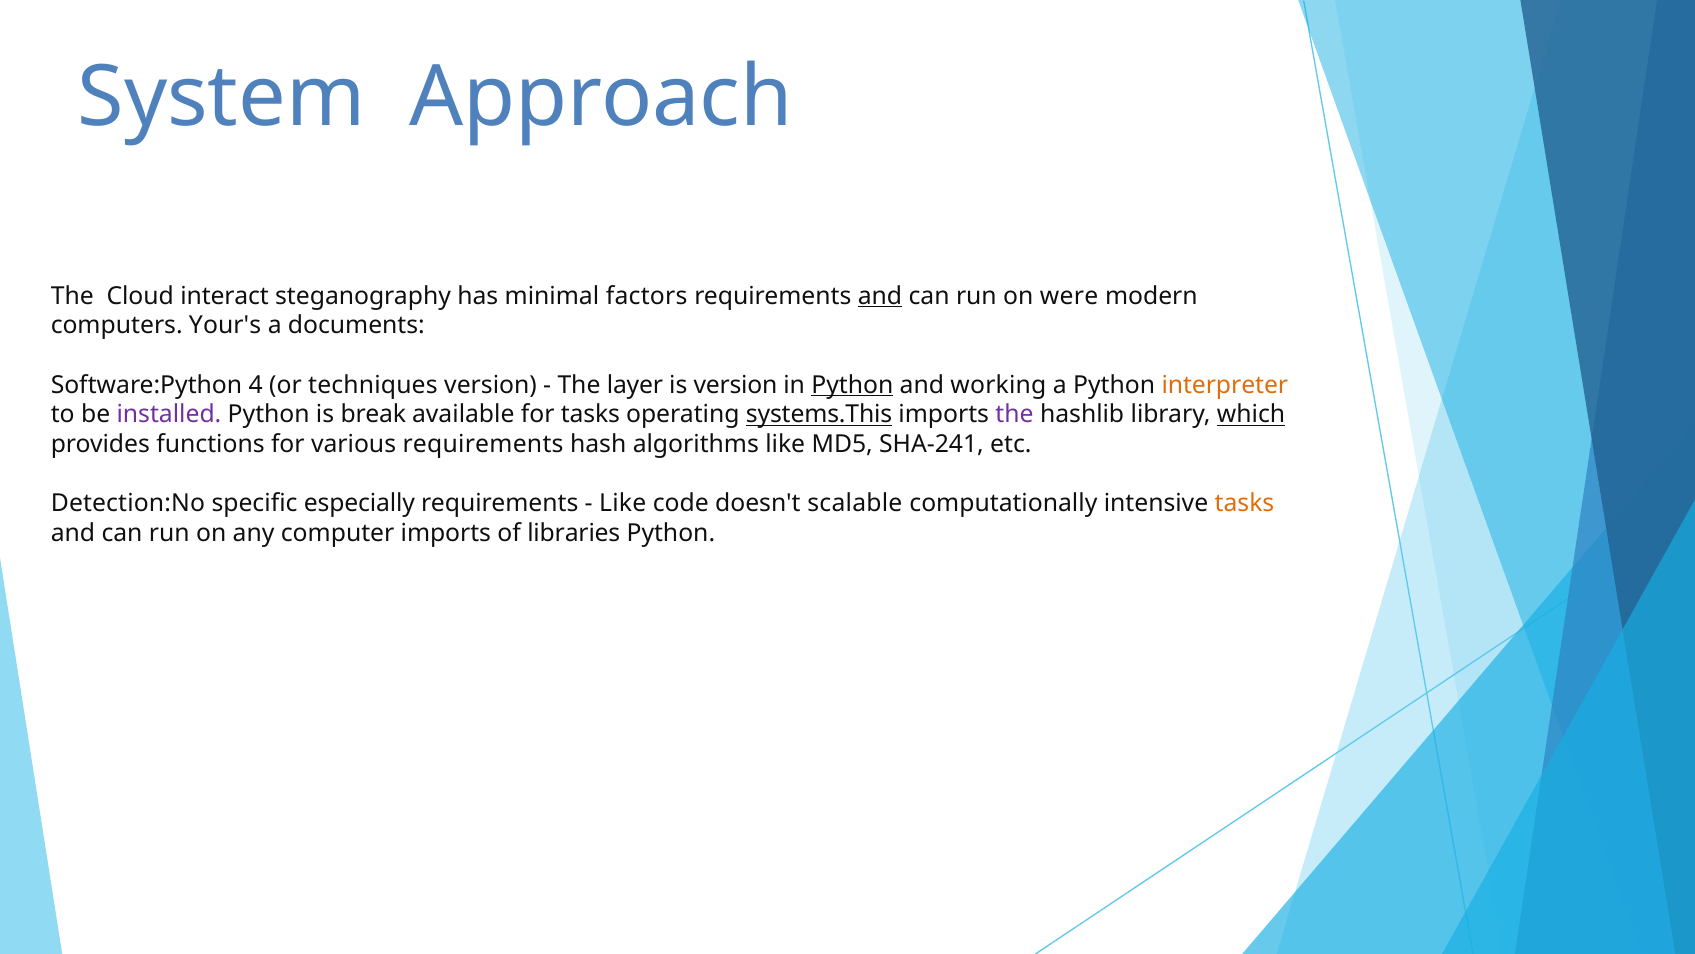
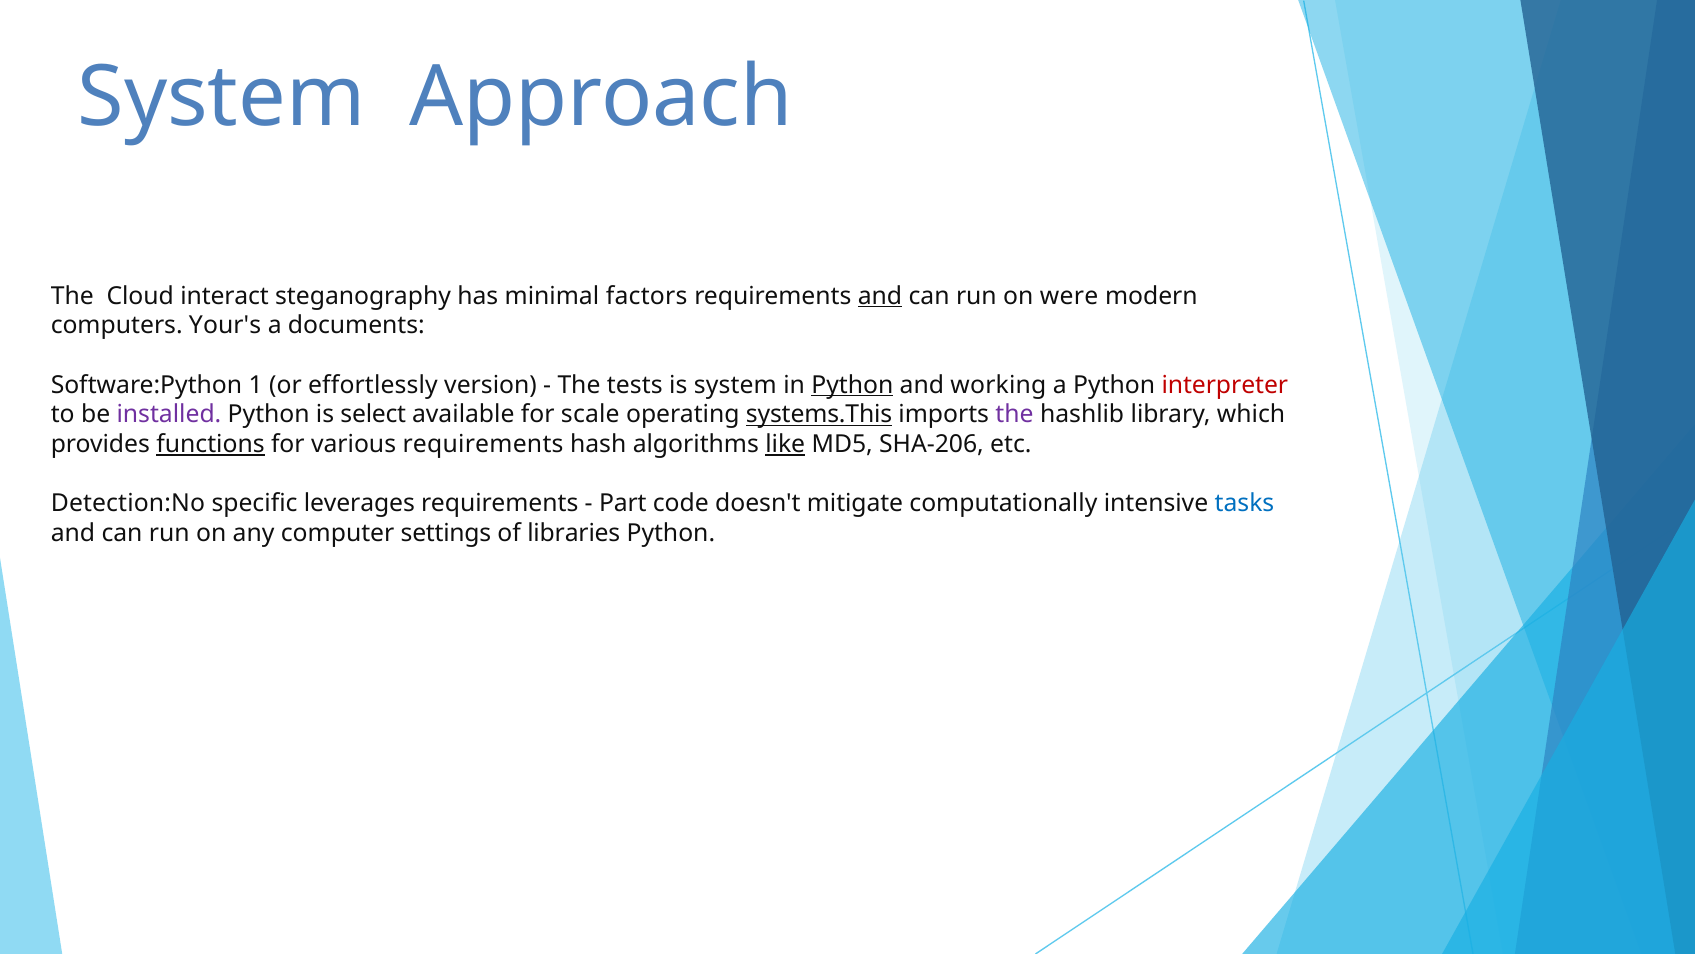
4: 4 -> 1 (256, 385)
techniques: techniques -> effortlessly (373, 385)
layer: layer -> tests (635, 385)
is version: version -> system (735, 385)
interpreter colour: orange -> red (1225, 385)
break: break -> select (373, 414)
for tasks: tasks -> scale (590, 414)
which underline: present -> none (1251, 414)
functions underline: none -> present (211, 444)
like underline: none -> present (785, 444)
SHA-241: SHA-241 -> SHA-206 (932, 444)
especially: especially -> leverages (359, 503)
Like: Like -> Part (623, 503)
scalable: scalable -> mitigate (855, 503)
tasks colour: orange -> blue (1244, 503)
computer imports: imports -> settings (446, 533)
